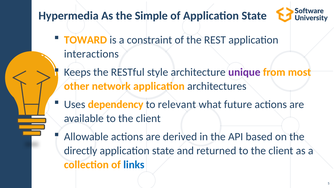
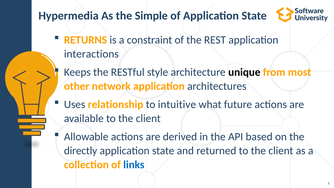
TOWARD: TOWARD -> RETURNS (85, 40)
unique colour: purple -> black (244, 72)
dependency: dependency -> relationship (116, 104)
relevant: relevant -> intuitive (177, 104)
